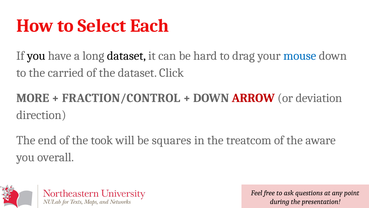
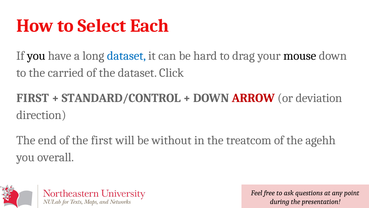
dataset colour: black -> blue (126, 56)
mouse colour: blue -> black (300, 56)
MORE: MORE -> FIRST (33, 98)
FRACTION/CONTROL: FRACTION/CONTROL -> STANDARD/CONTROL (121, 98)
the took: took -> first (102, 140)
squares: squares -> without (172, 140)
aware: aware -> agehh (320, 140)
